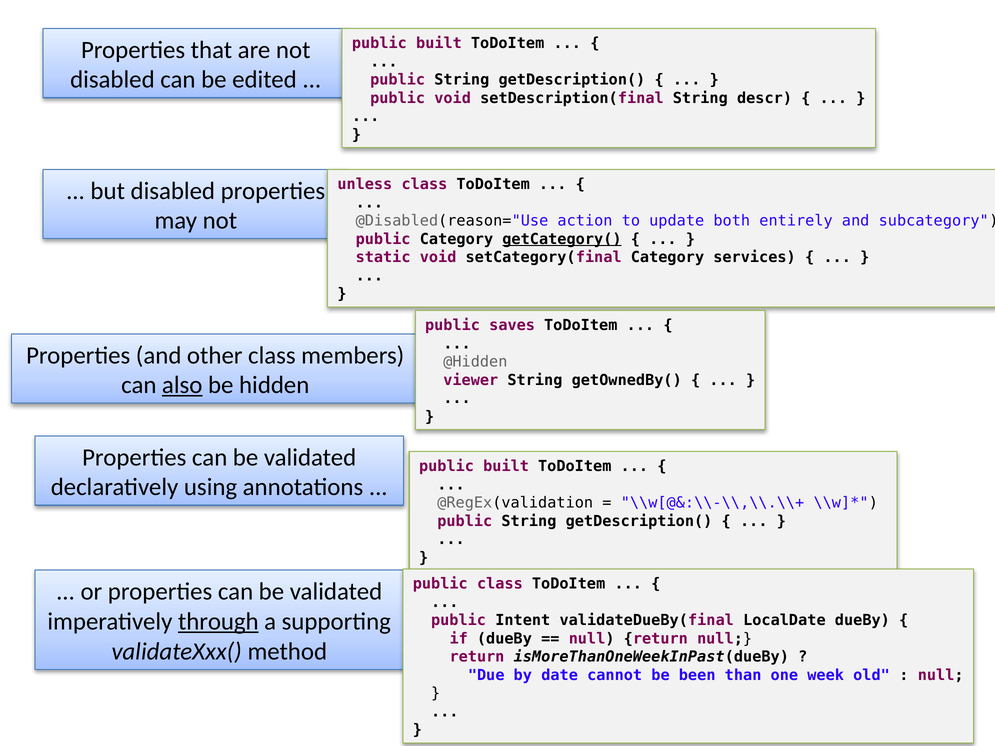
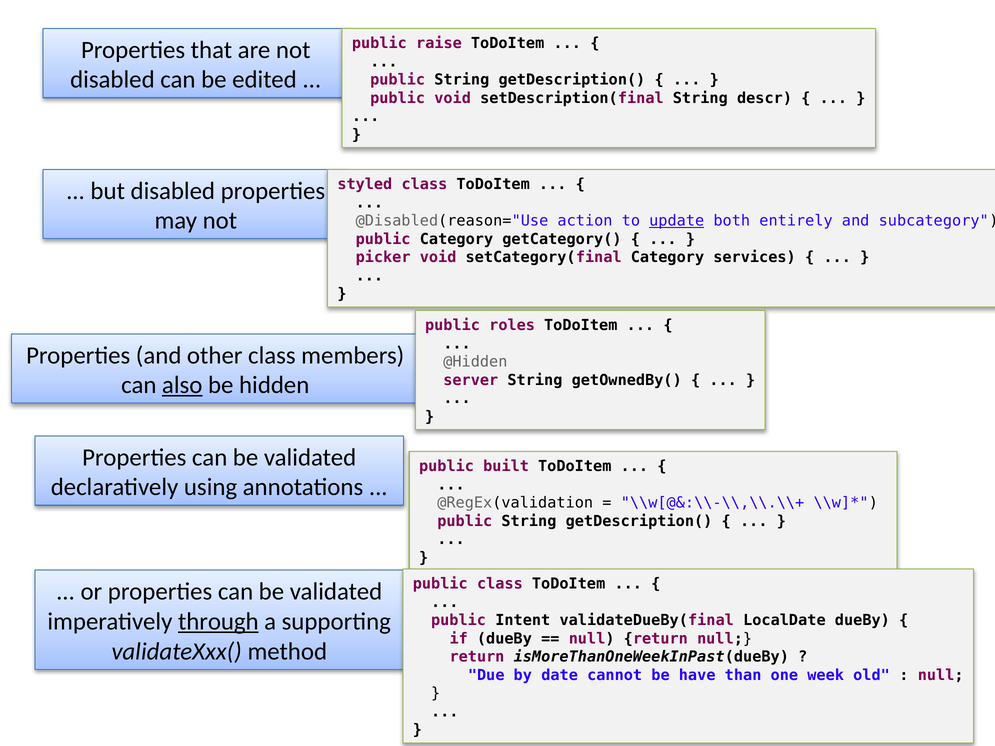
built: built -> raise (439, 43)
unless: unless -> styled (365, 184)
update underline: none -> present (677, 221)
getCategory( underline: present -> none (562, 239)
static: static -> picker (383, 257)
saves: saves -> roles (512, 325)
viewer: viewer -> server (471, 380)
been: been -> have (697, 675)
